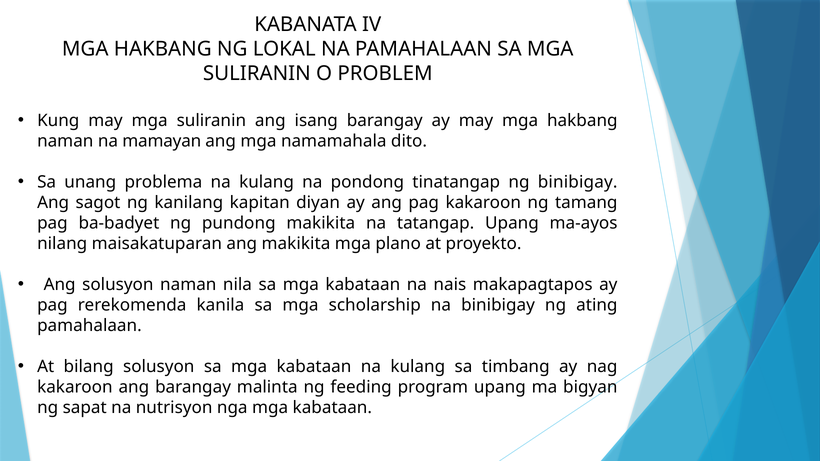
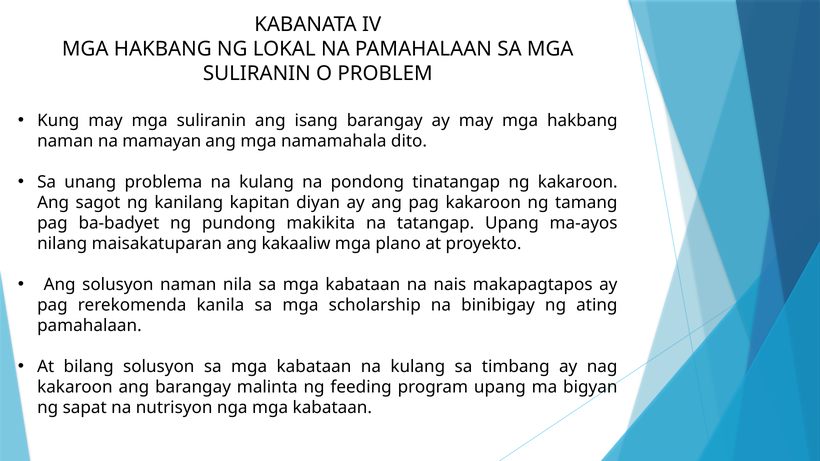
ng binibigay: binibigay -> kakaroon (578, 182)
ang makikita: makikita -> kakaaliw (296, 244)
